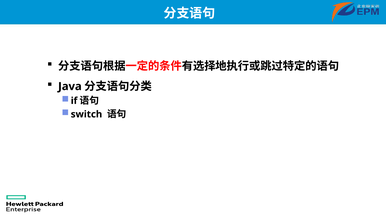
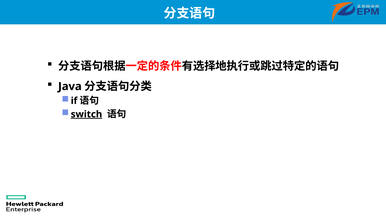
switch underline: none -> present (86, 114)
